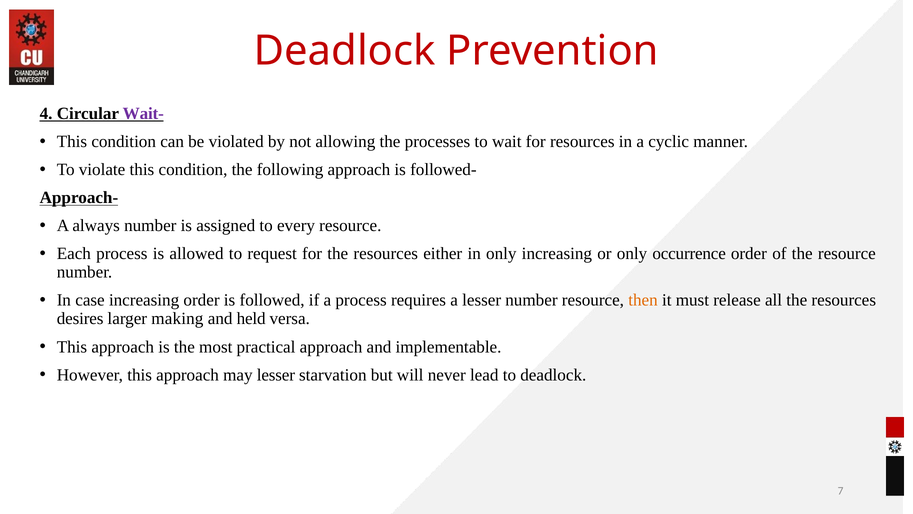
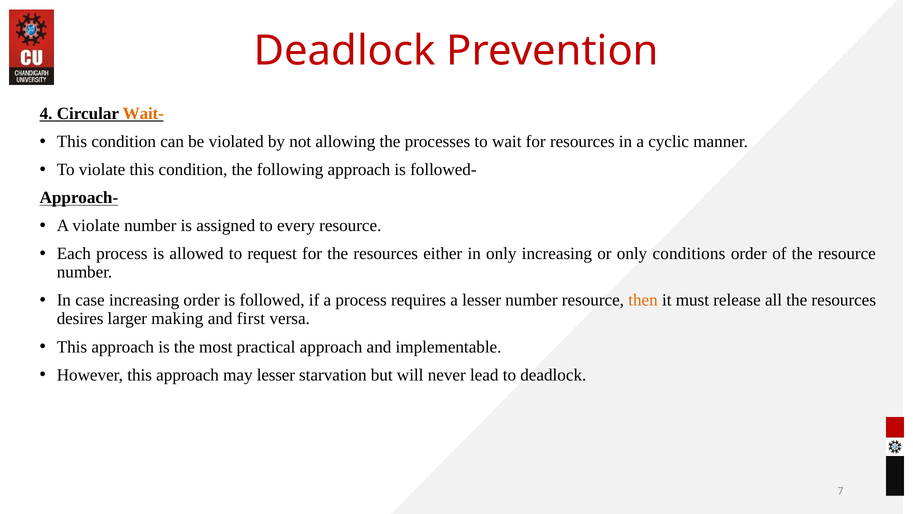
Wait- colour: purple -> orange (143, 114)
A always: always -> violate (96, 226)
occurrence: occurrence -> conditions (689, 254)
held: held -> first (251, 319)
